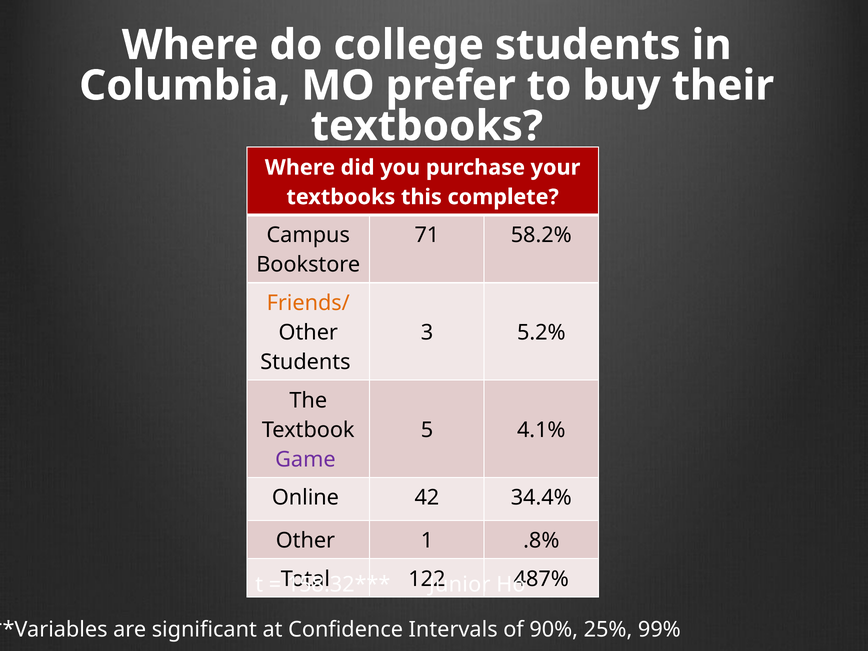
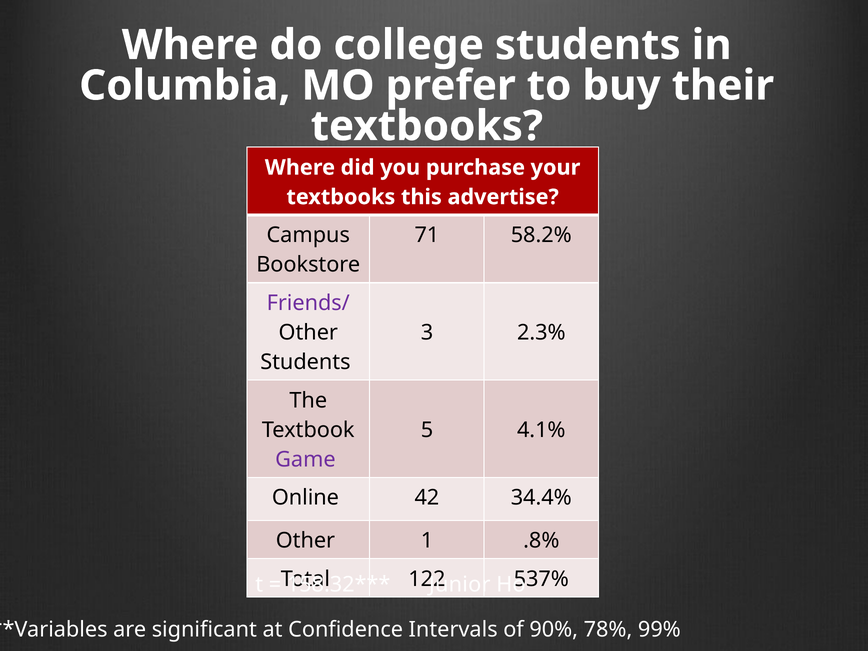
complete: complete -> advertise (503, 197)
Friends/ colour: orange -> purple (308, 303)
5.2%: 5.2% -> 2.3% (541, 333)
487%: 487% -> 537% (541, 579)
25%: 25% -> 78% (608, 630)
